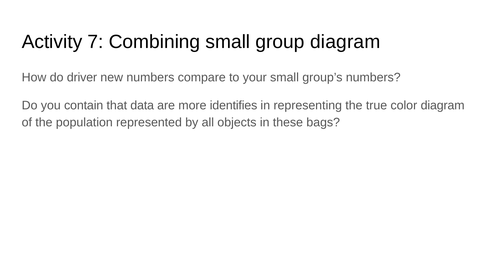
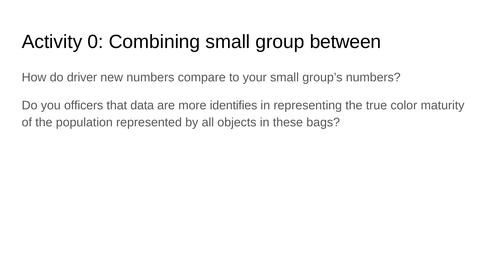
7: 7 -> 0 (96, 42)
group diagram: diagram -> between (345, 42)
contain: contain -> officers (84, 105)
color diagram: diagram -> maturity (443, 105)
